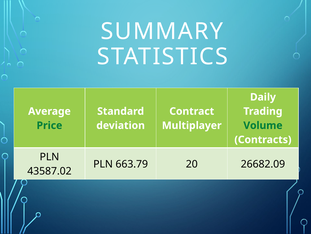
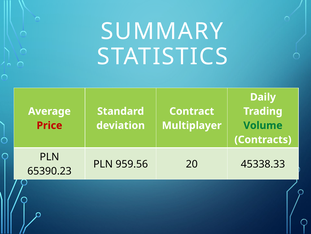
Price colour: green -> red (49, 125)
663.79: 663.79 -> 959.56 (132, 164)
26682.09: 26682.09 -> 45338.33 (263, 164)
43587.02: 43587.02 -> 65390.23 (49, 171)
